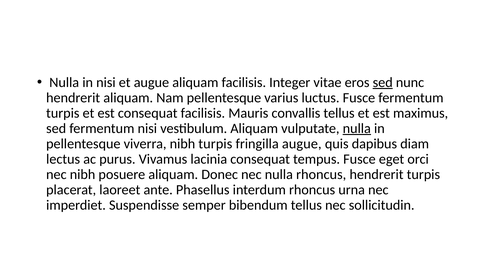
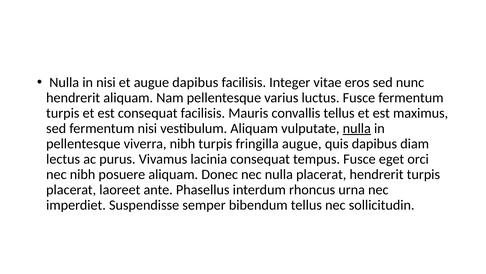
augue aliquam: aliquam -> dapibus (195, 82)
sed underline: present -> none (383, 82)
nulla rhoncus: rhoncus -> placerat (321, 174)
